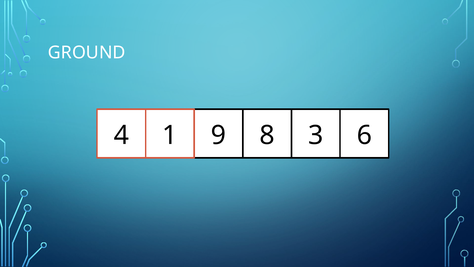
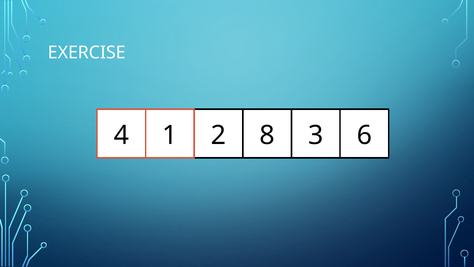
GROUND: GROUND -> EXERCISE (87, 53)
9: 9 -> 2 (219, 135)
